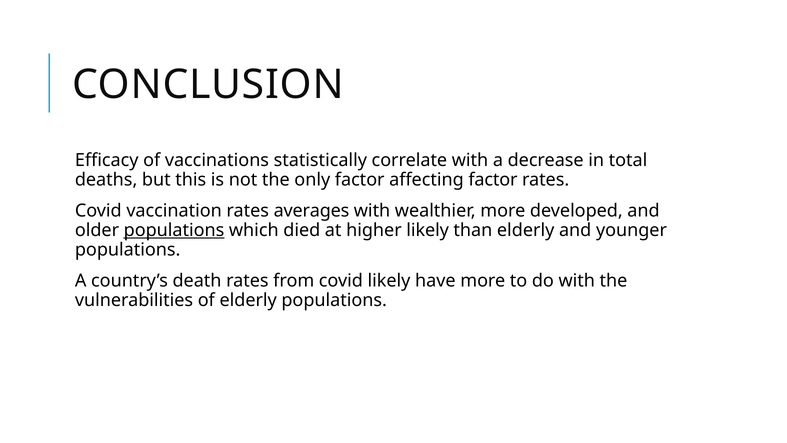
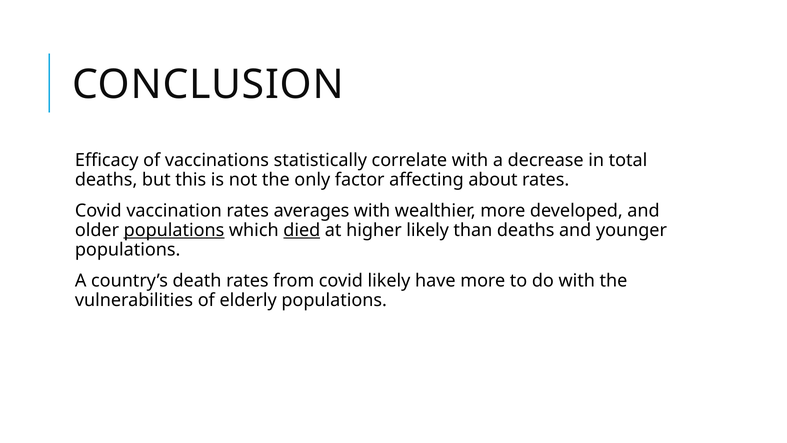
affecting factor: factor -> about (493, 180)
died underline: none -> present (302, 230)
than elderly: elderly -> deaths (526, 230)
